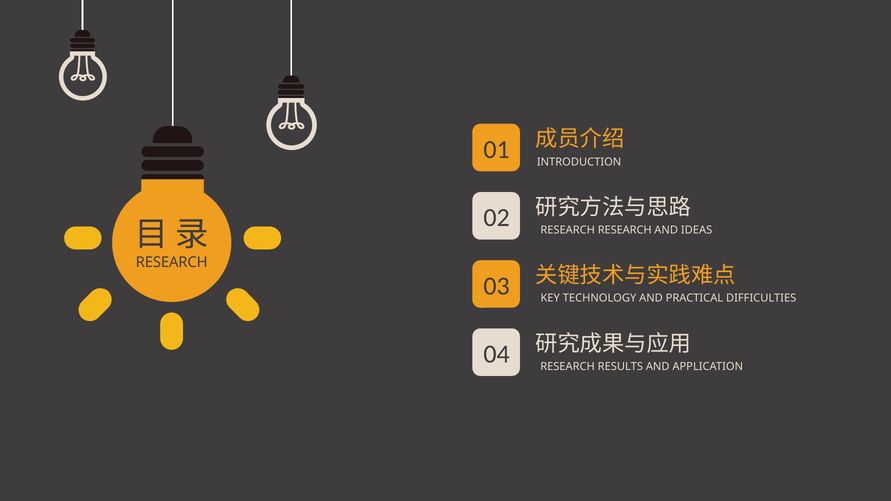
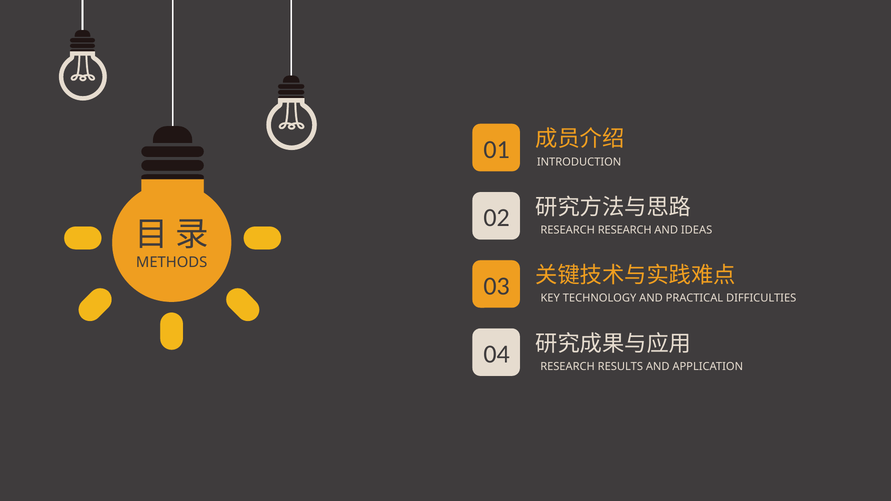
RESEARCH: RESEARCH -> METHODS (172, 263)
